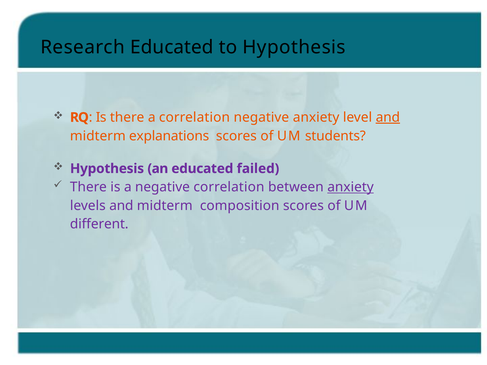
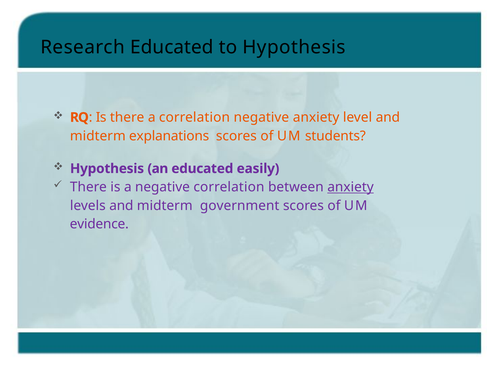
and underline: present -> none (388, 117)
failed: failed -> easily (258, 169)
composition: composition -> government (240, 206)
different: different -> evidence (99, 224)
